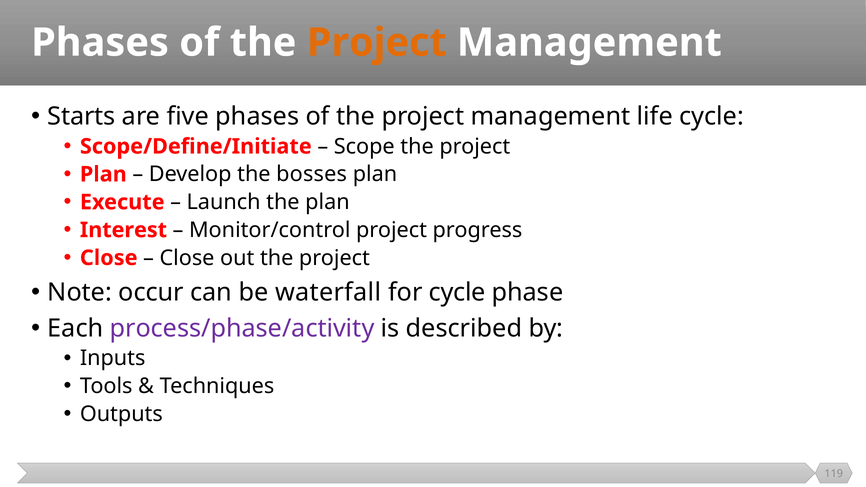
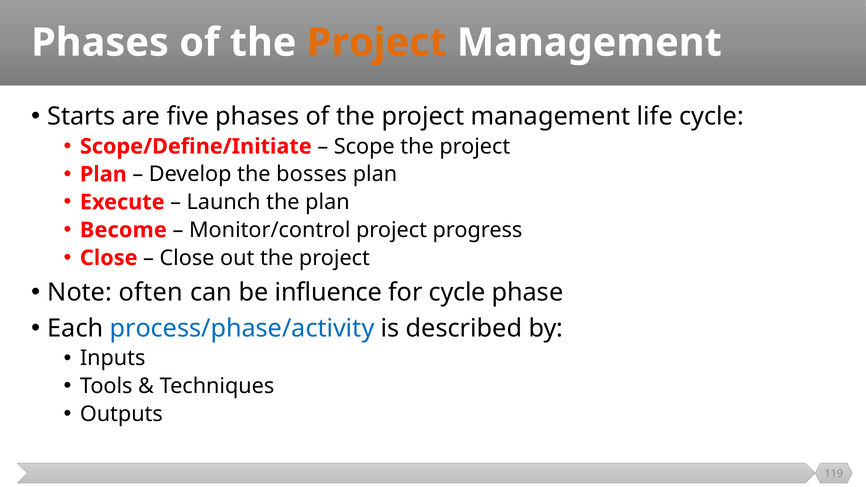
Interest: Interest -> Become (123, 230)
occur: occur -> often (151, 292)
waterfall: waterfall -> influence (328, 292)
process/phase/activity colour: purple -> blue (242, 329)
